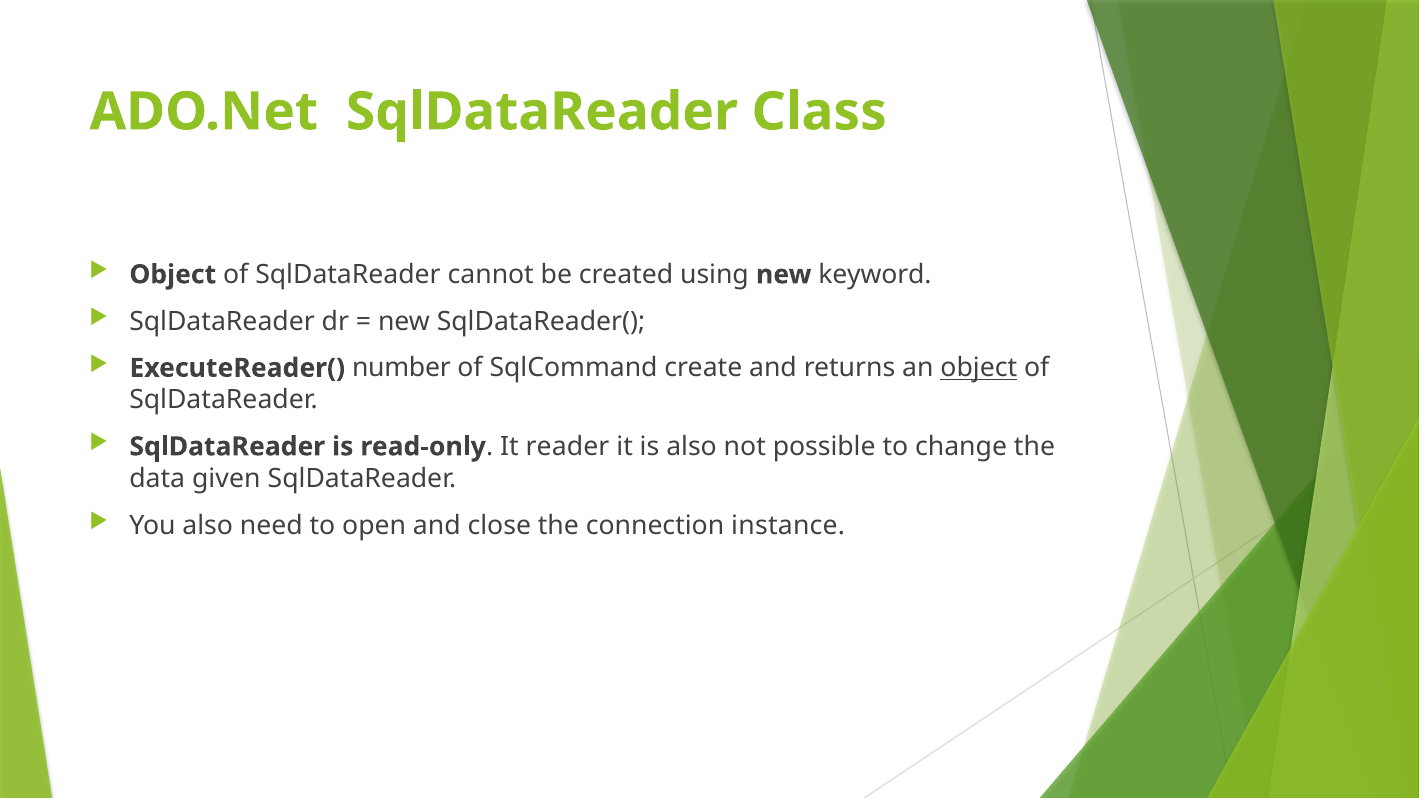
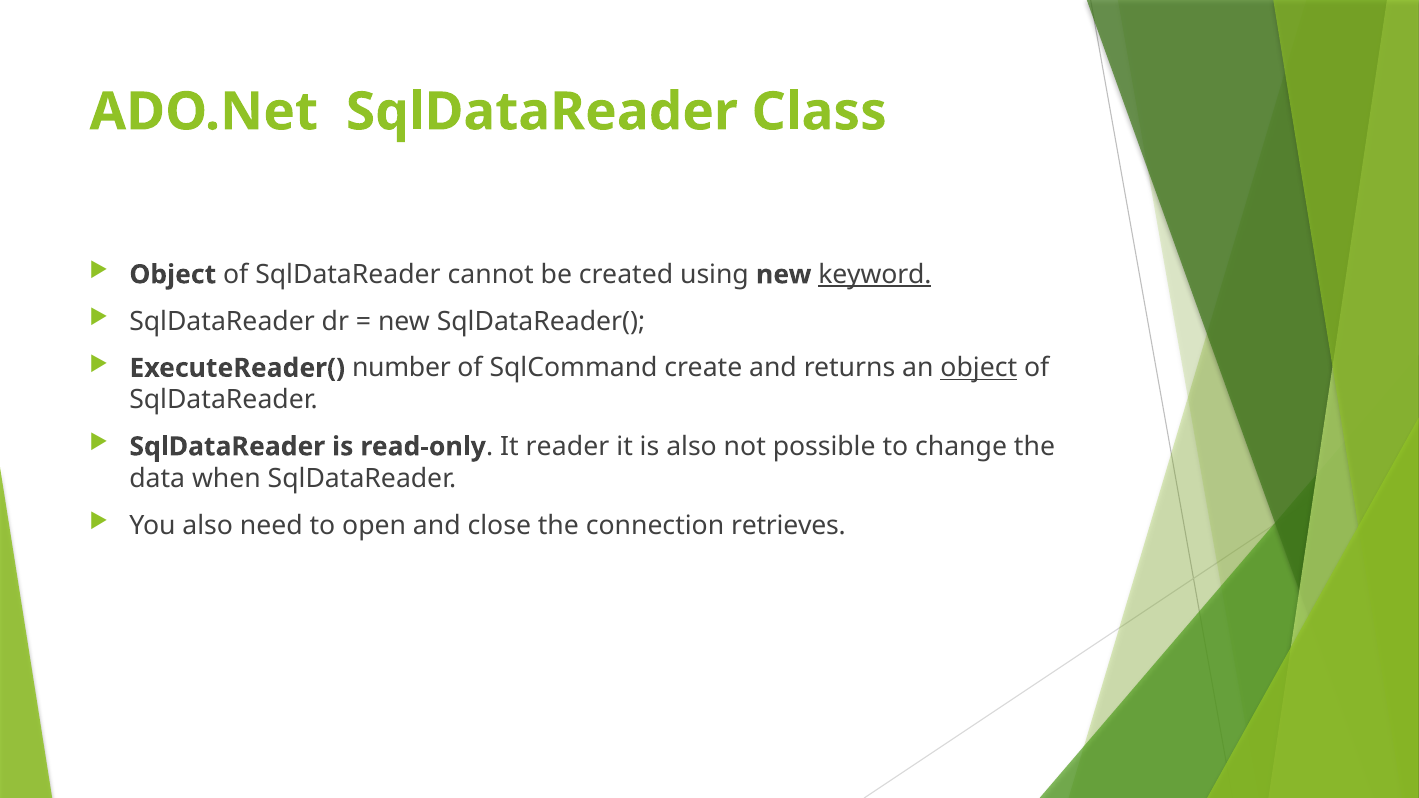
keyword underline: none -> present (875, 275)
given: given -> when (226, 479)
instance: instance -> retrieves (788, 525)
